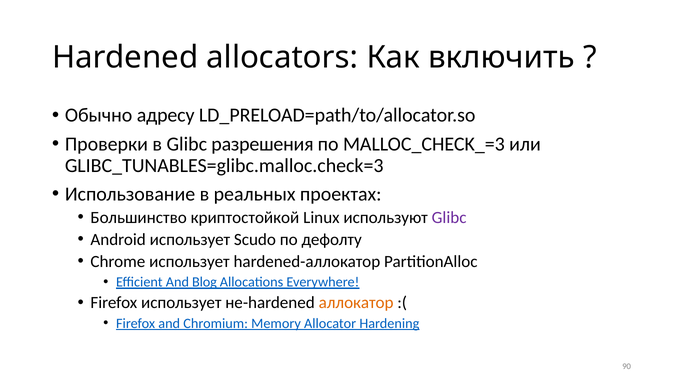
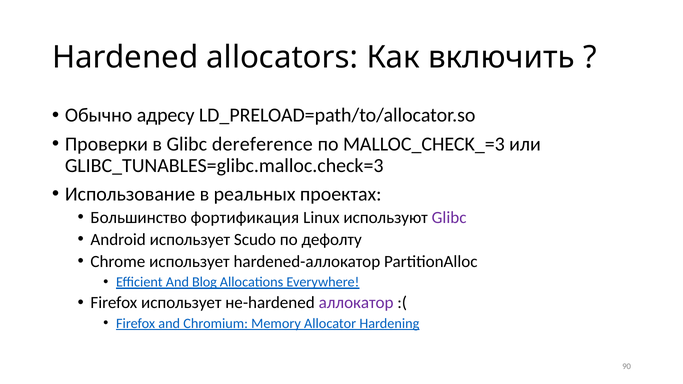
разрешения: разрешения -> dereference (262, 144)
криптостойкой: криптостойкой -> фортификация (245, 218)
аллокатор colour: orange -> purple (356, 303)
